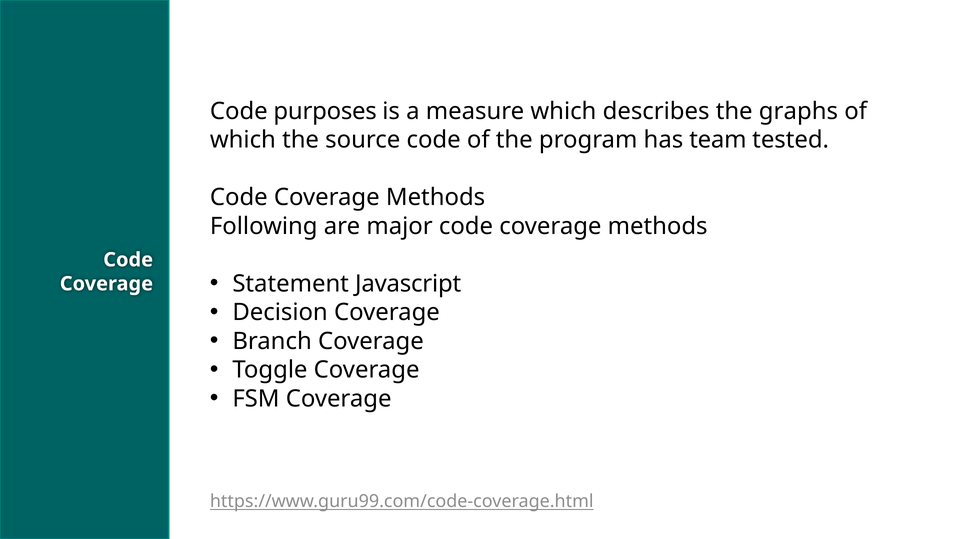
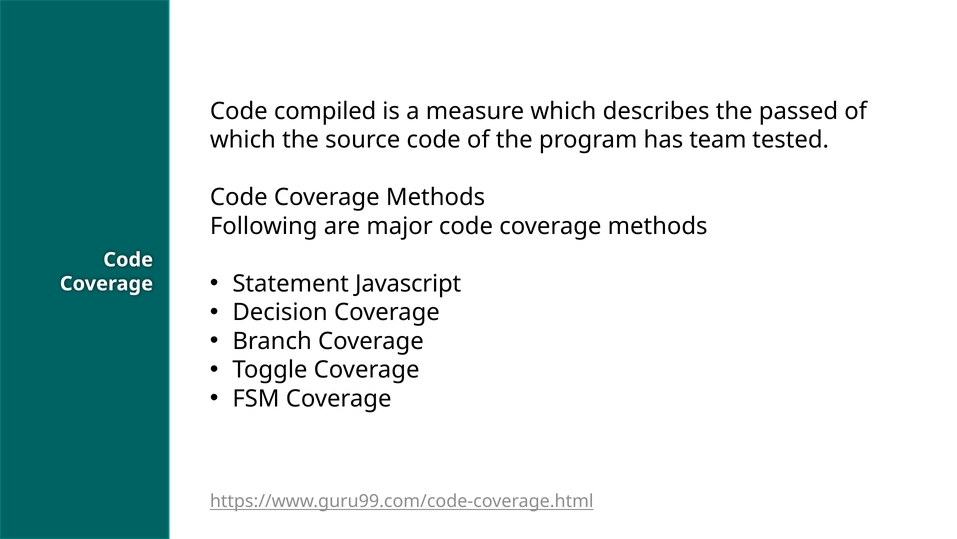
purposes: purposes -> compiled (325, 111)
graphs: graphs -> passed (798, 111)
